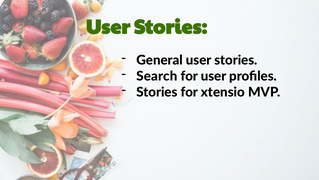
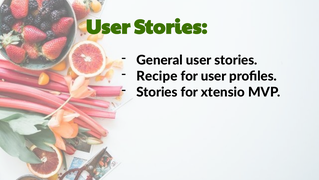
Search: Search -> Recipe (157, 76)
